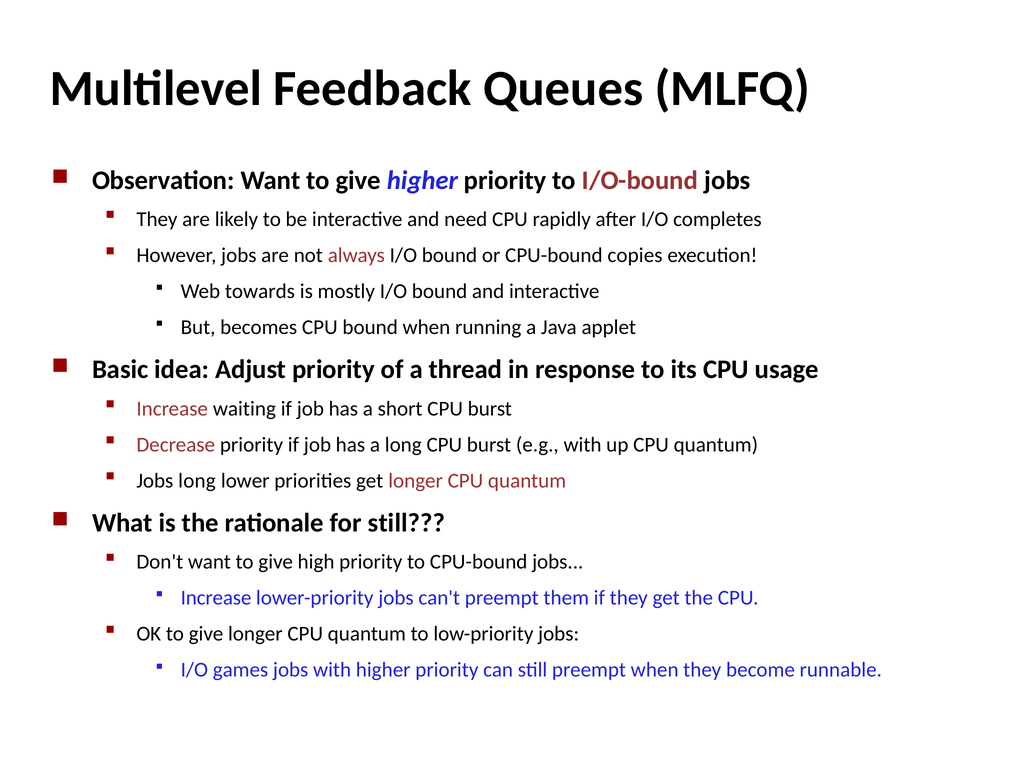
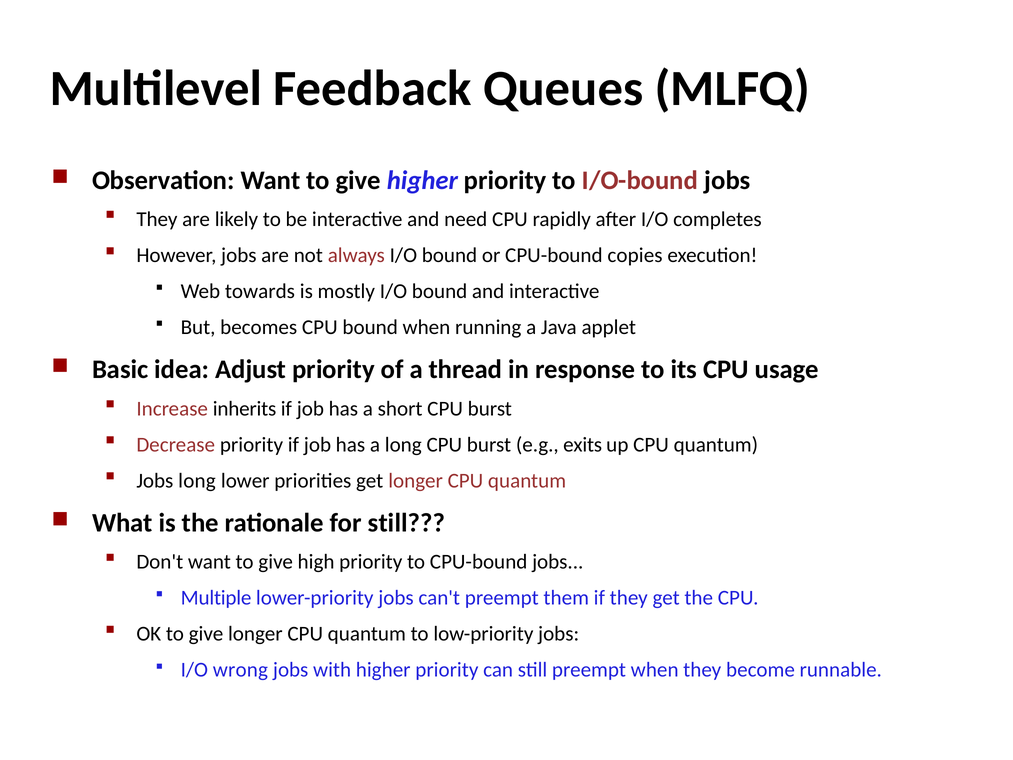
waiting: waiting -> inherits (245, 408)
e.g with: with -> exits (583, 445)
Increase: Increase -> Multiple (216, 598)
games: games -> wrong (240, 670)
